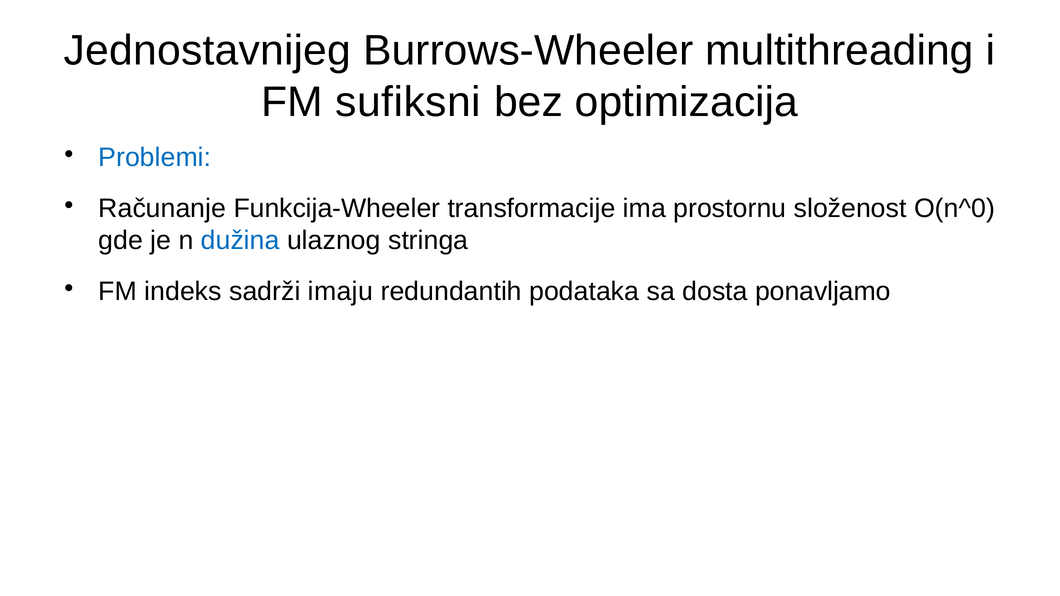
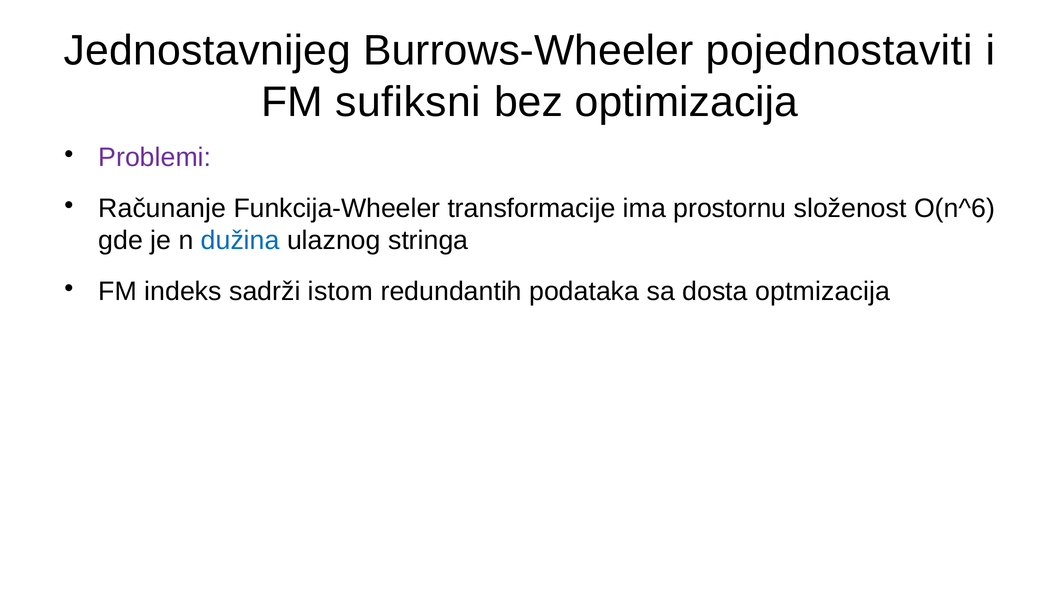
multithreading: multithreading -> pojednostaviti (839, 51)
Problemi colour: blue -> purple (155, 157)
O(n^0: O(n^0 -> O(n^6 (955, 208)
imaju: imaju -> istom (340, 292)
ponavljamo: ponavljamo -> optmizacija (823, 292)
